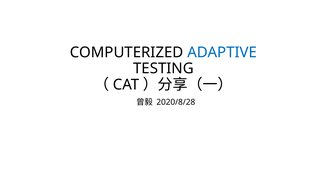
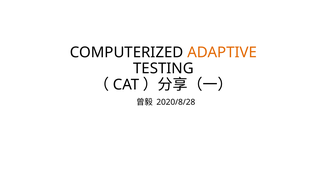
ADAPTIVE colour: blue -> orange (222, 52)
